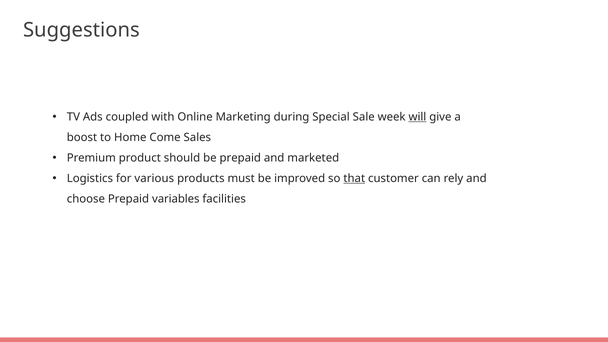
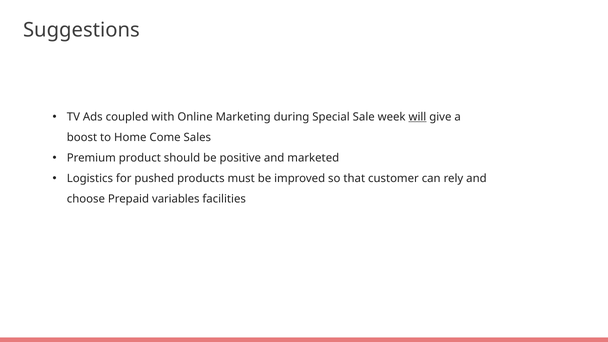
be prepaid: prepaid -> positive (240, 158)
various: various -> pushed (154, 178)
that underline: present -> none (354, 178)
